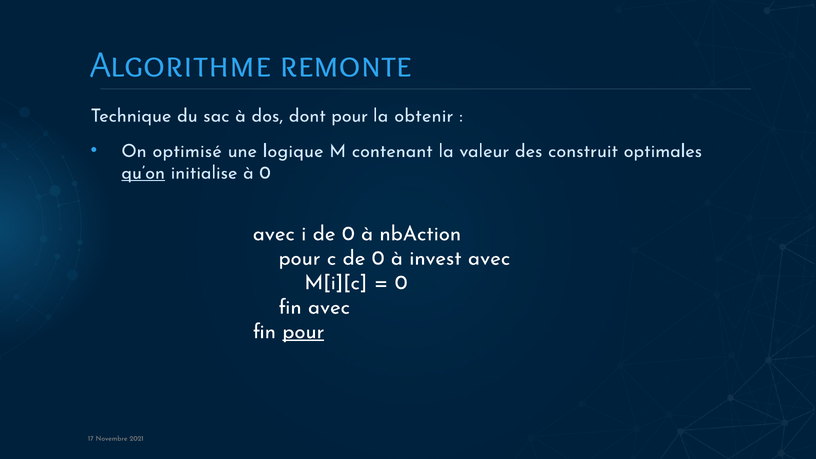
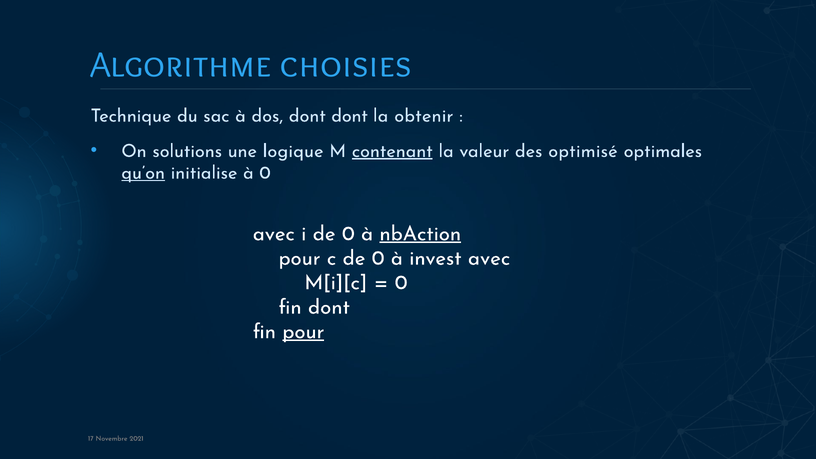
remonte: remonte -> choisies (346, 65)
dont pour: pour -> dont (350, 116)
optimisé: optimisé -> solutions (187, 151)
contenant underline: none -> present (392, 151)
construit: construit -> optimisé (583, 151)
nbAction underline: none -> present (420, 234)
fin avec: avec -> dont (329, 307)
